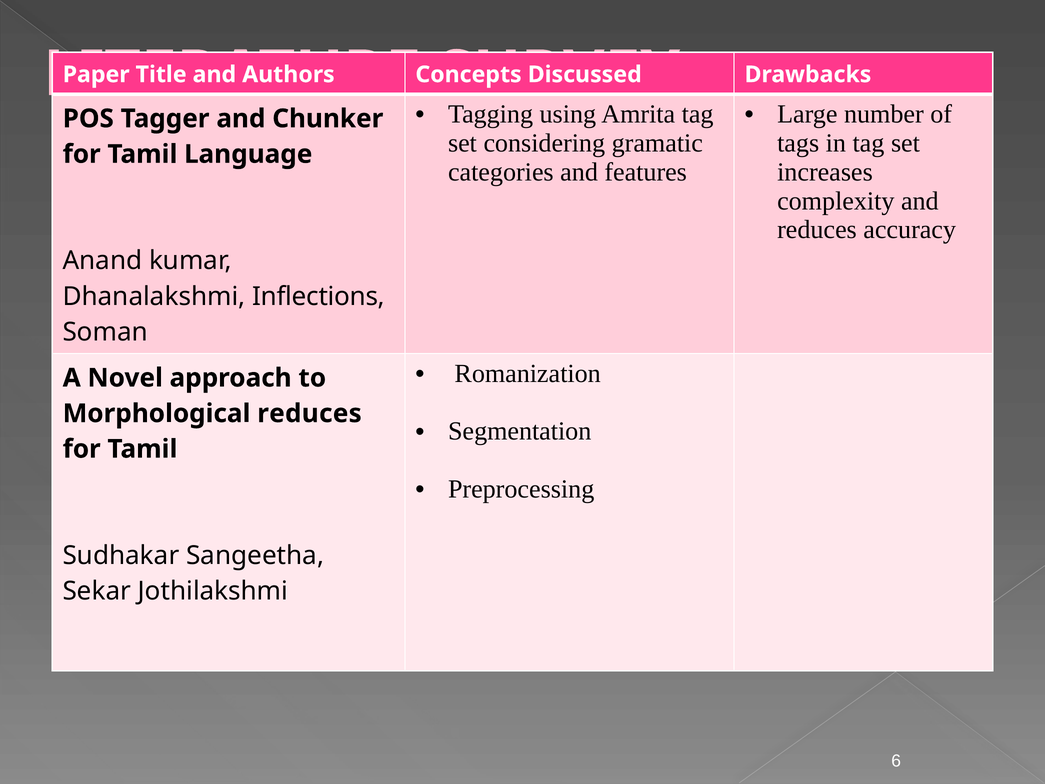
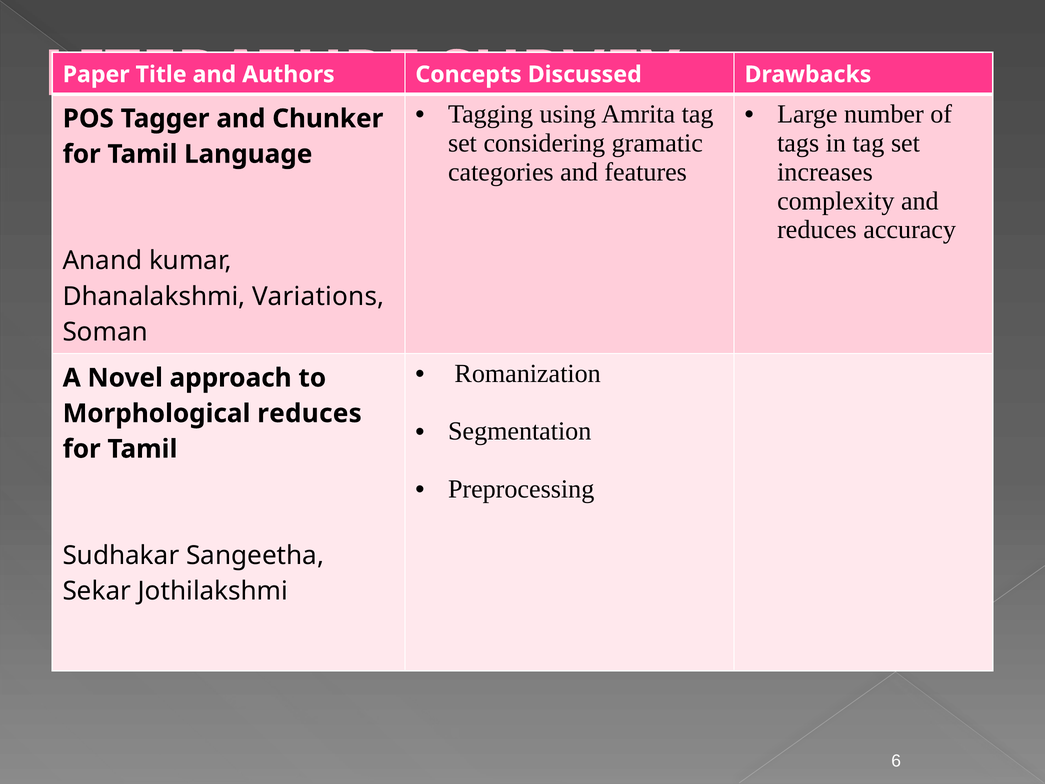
Inflections: Inflections -> Variations (318, 296)
